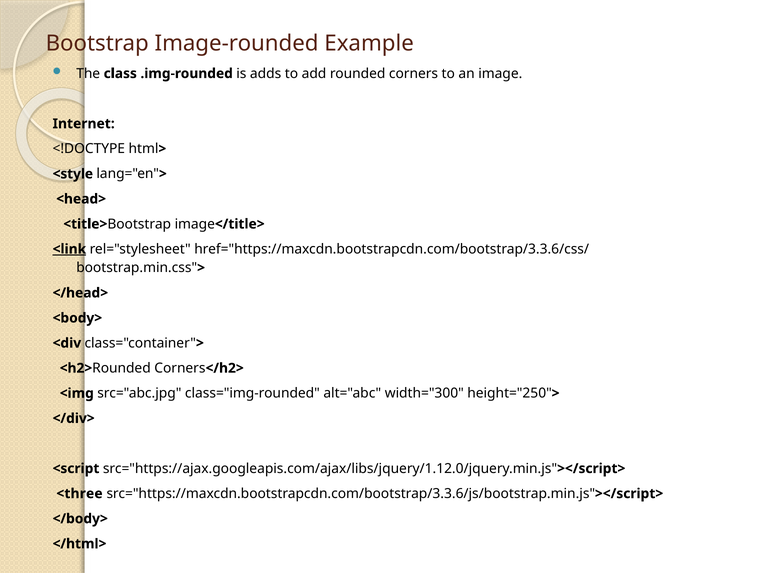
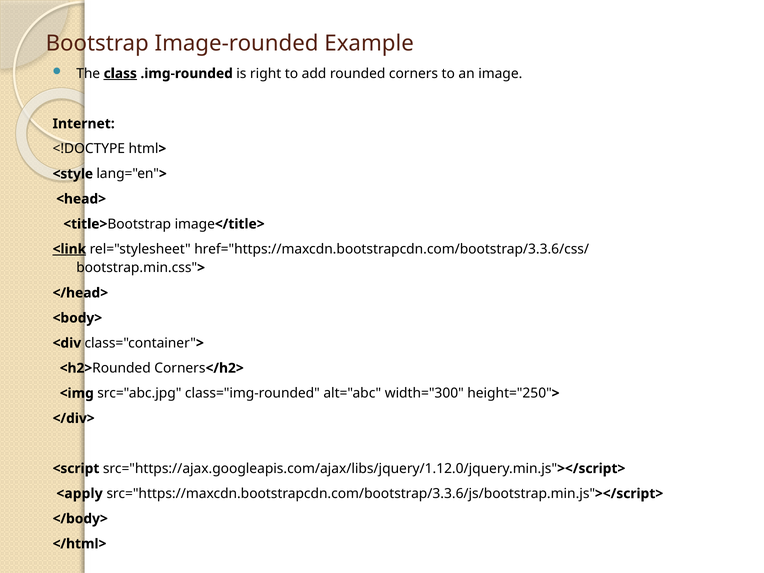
class underline: none -> present (120, 74)
adds: adds -> right (266, 74)
<three: <three -> <apply (79, 494)
